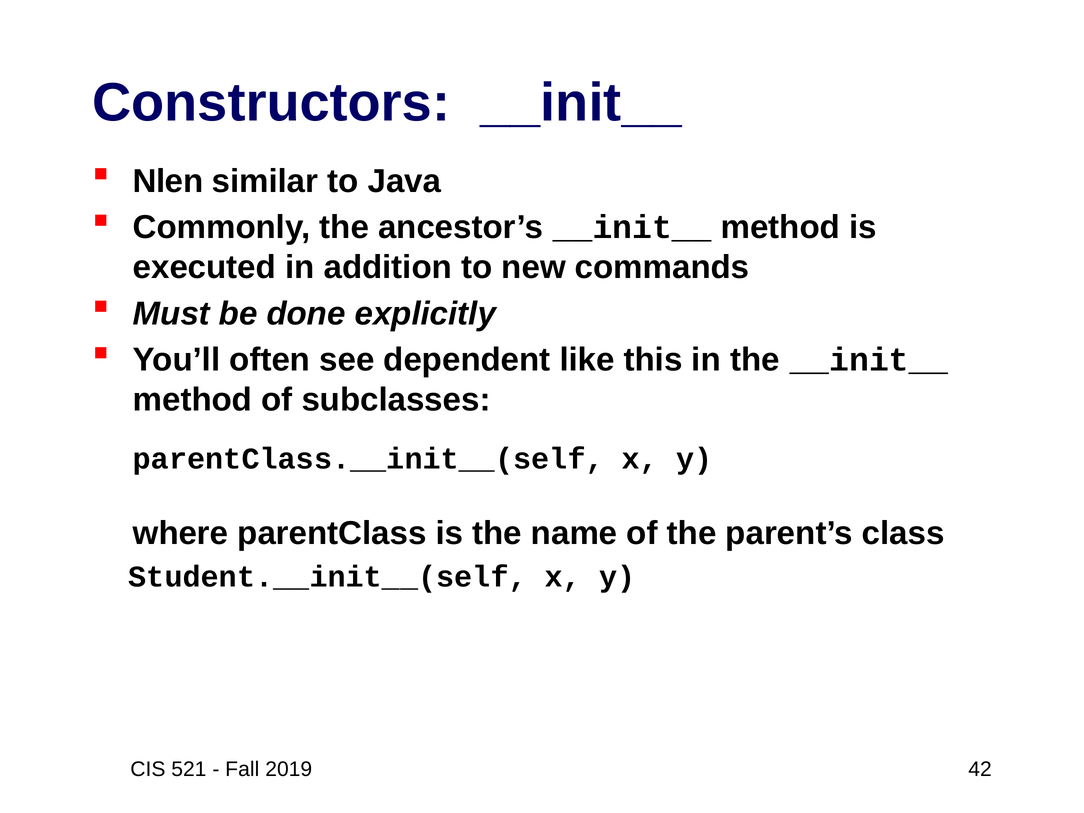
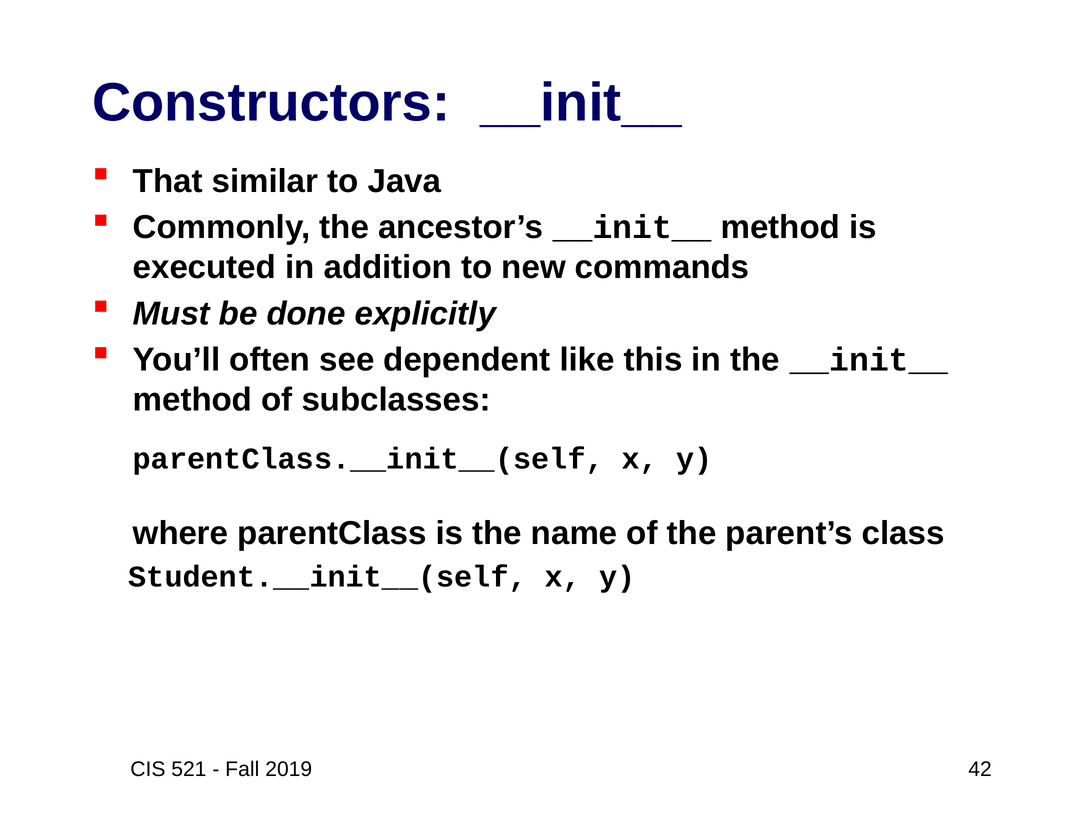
Nlen: Nlen -> That (168, 181)
